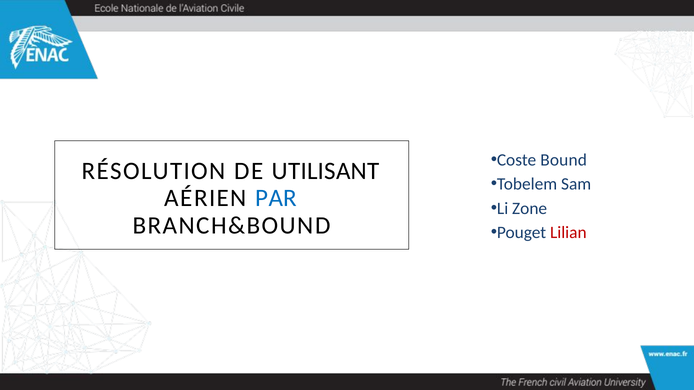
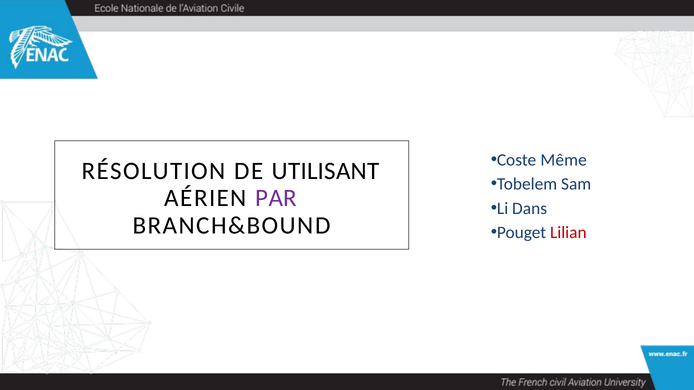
Bound: Bound -> Même (564, 160)
PAR colour: blue -> purple (276, 198)
Zone: Zone -> Dans (530, 209)
